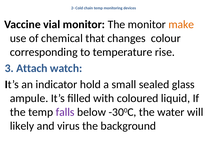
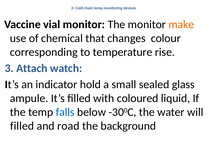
falls colour: purple -> blue (65, 113)
likely: likely -> filled (22, 127)
virus: virus -> road (68, 127)
